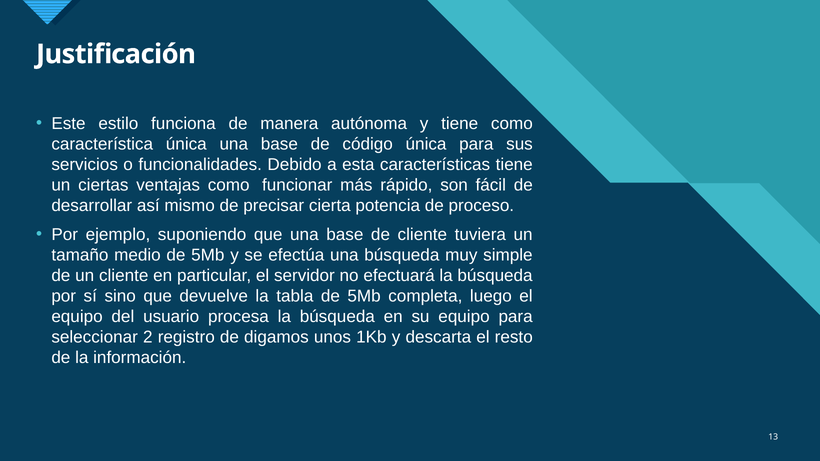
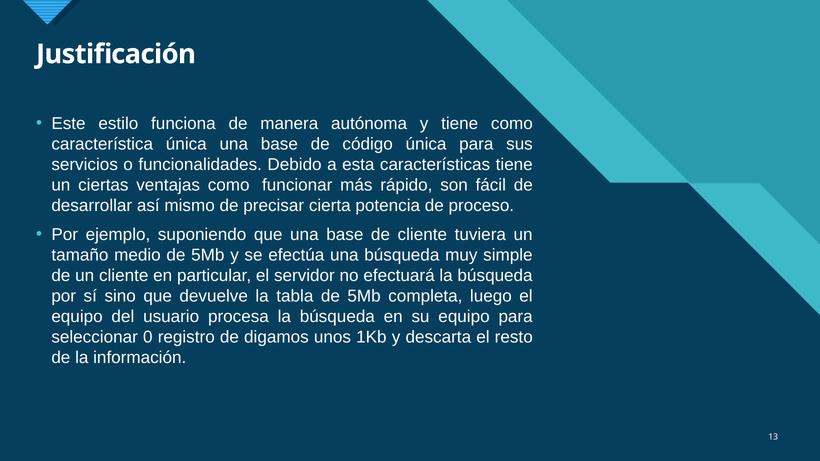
2: 2 -> 0 (148, 337)
